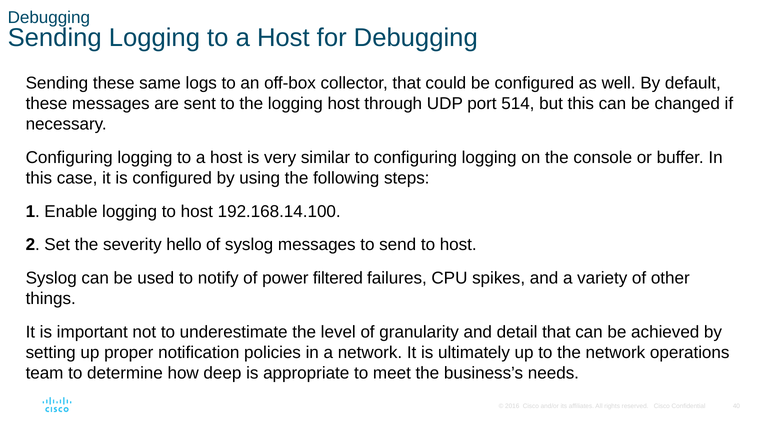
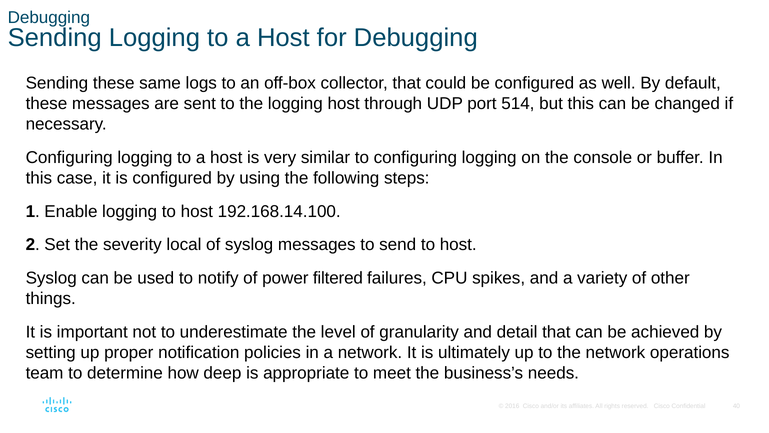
hello: hello -> local (184, 245)
